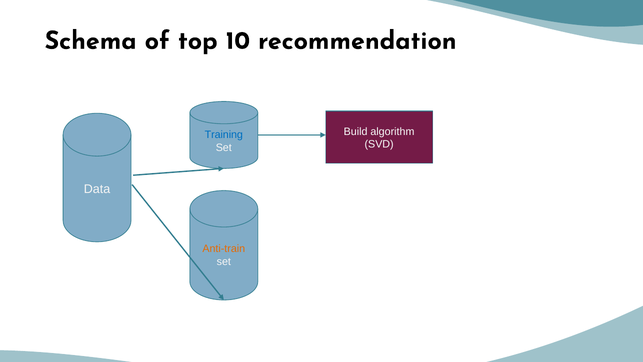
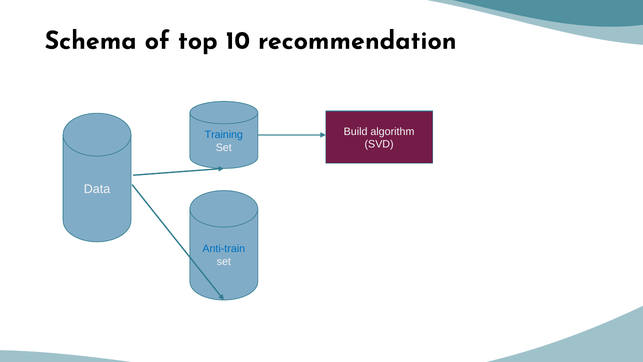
Anti-train colour: orange -> blue (224, 248)
